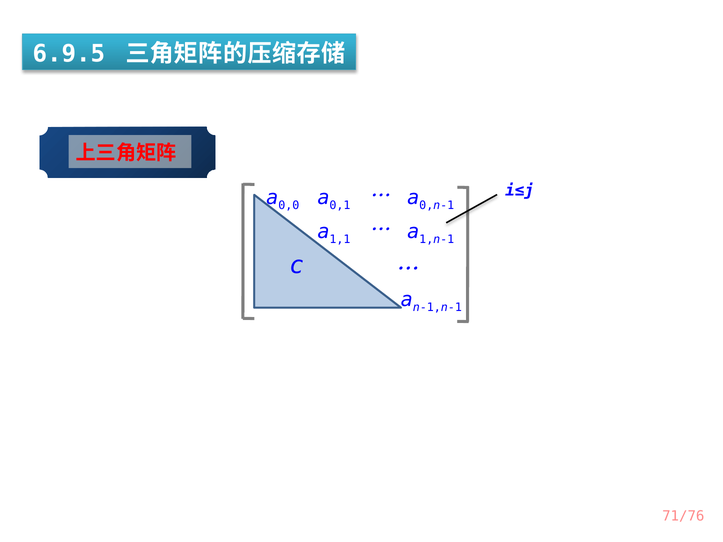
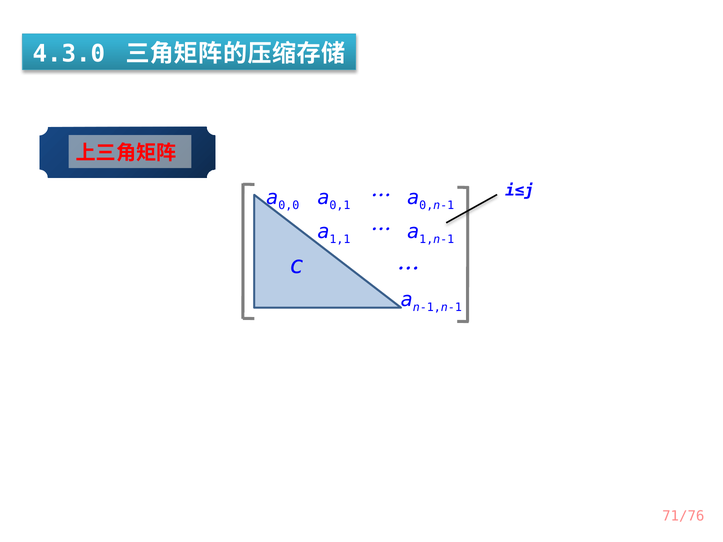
6.9.5: 6.9.5 -> 4.3.0 (69, 54)
